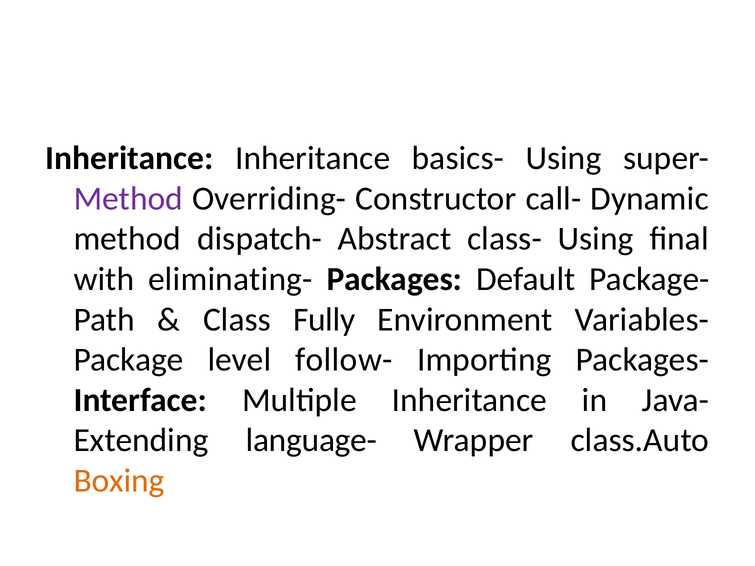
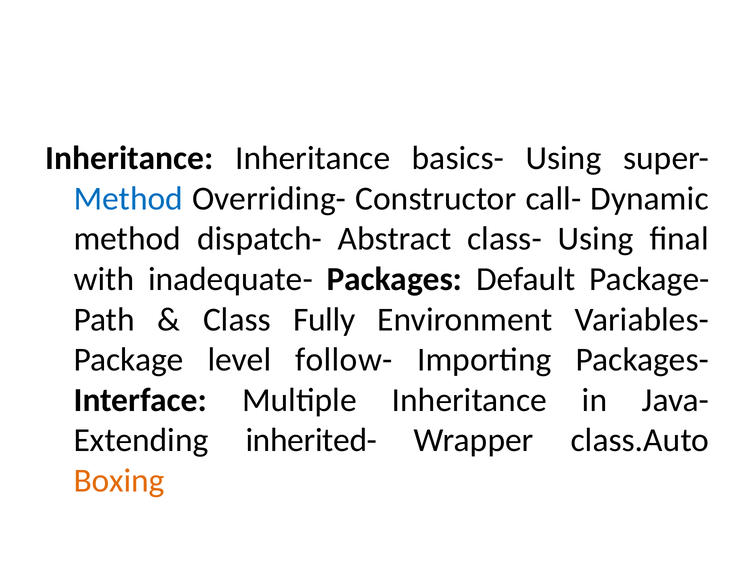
Method colour: purple -> blue (128, 199)
eliminating-: eliminating- -> inadequate- (230, 279)
language-: language- -> inherited- (311, 441)
